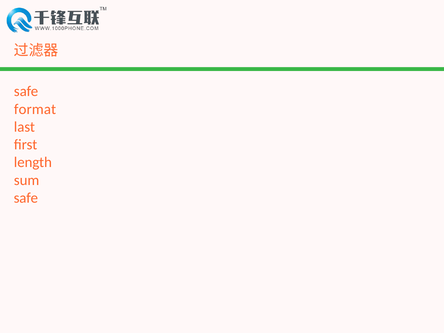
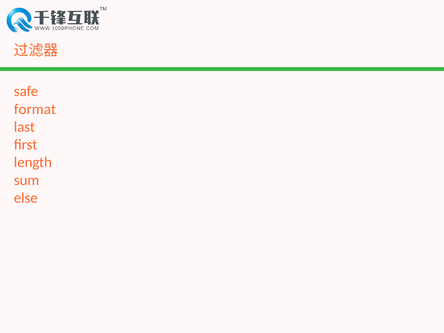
safe: safe -> else (26, 198)
